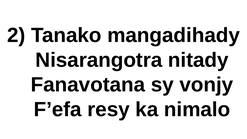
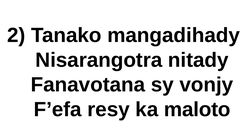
nimalo: nimalo -> maloto (197, 109)
